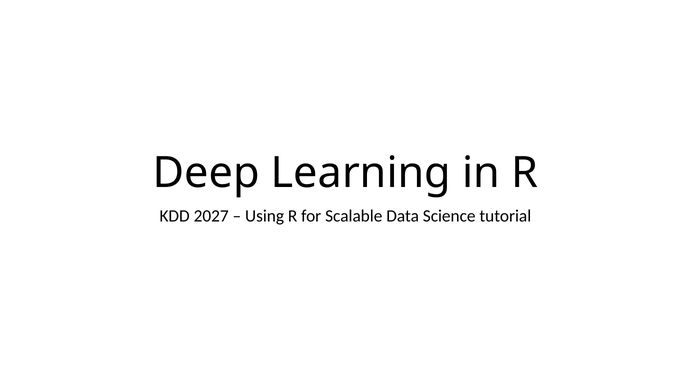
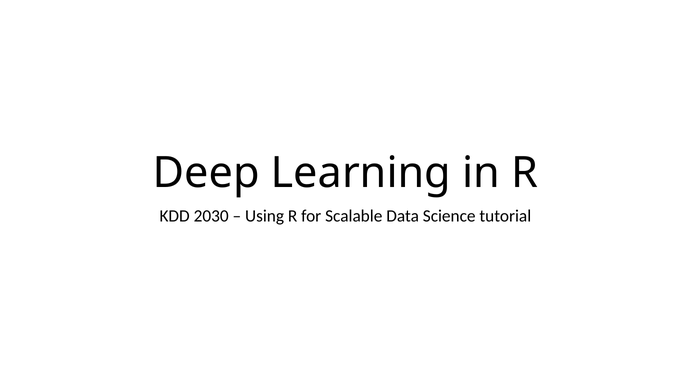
2027: 2027 -> 2030 (211, 216)
